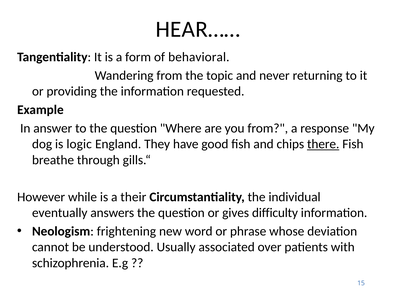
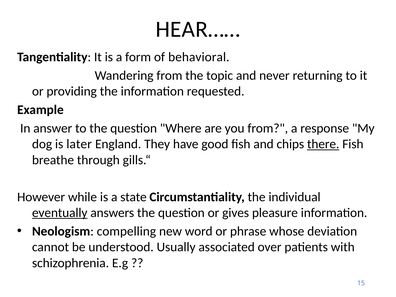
logic: logic -> later (79, 144)
their: their -> state (133, 197)
eventually underline: none -> present (60, 213)
difficulty: difficulty -> pleasure (275, 213)
frightening: frightening -> compelling (126, 231)
